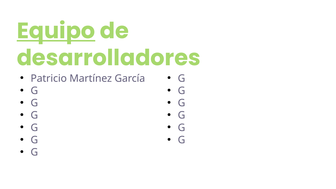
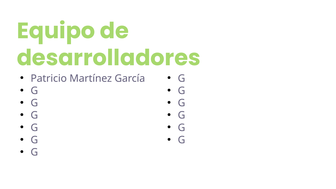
Equipo underline: present -> none (56, 31)
